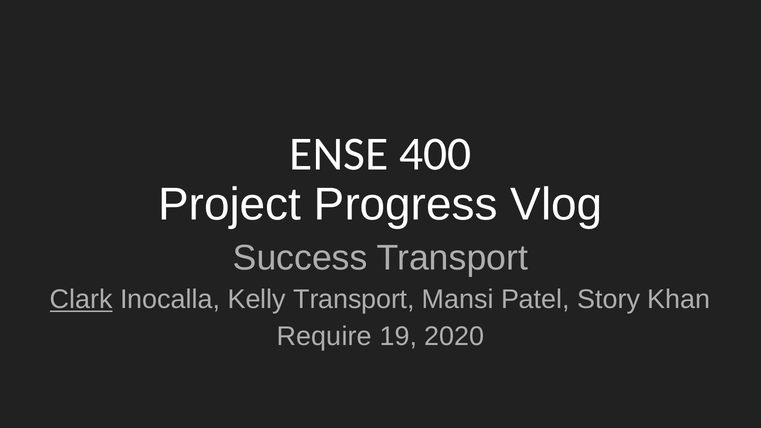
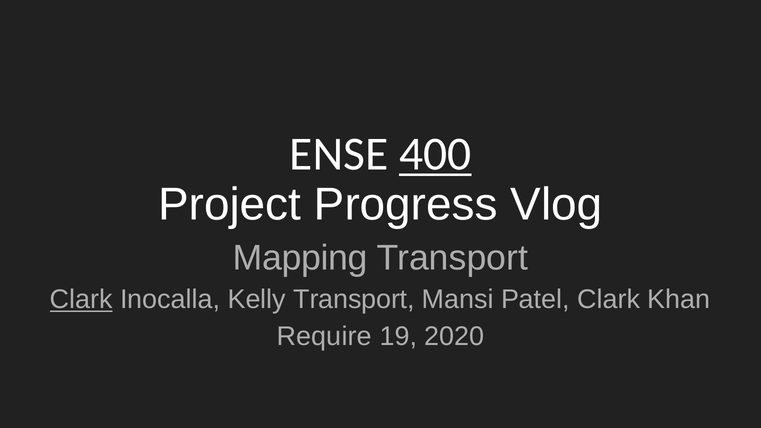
400 underline: none -> present (435, 154)
Success: Success -> Mapping (300, 258)
Patel Story: Story -> Clark (609, 300)
